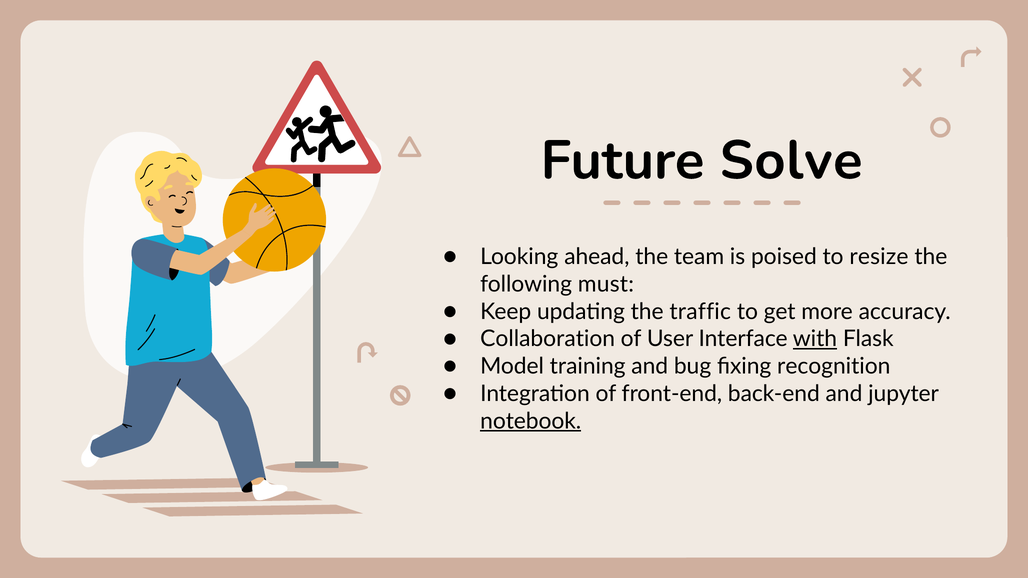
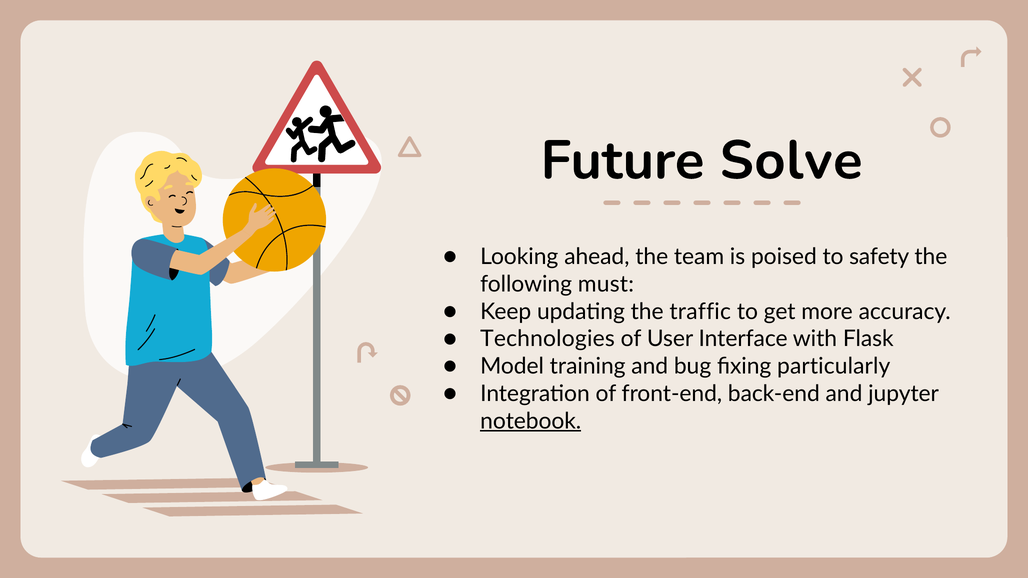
resize: resize -> safety (879, 257)
Collaboration: Collaboration -> Technologies (548, 339)
with underline: present -> none (815, 339)
recognition: recognition -> particularly (834, 366)
